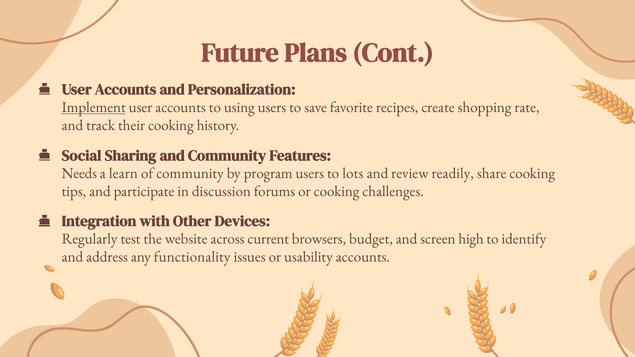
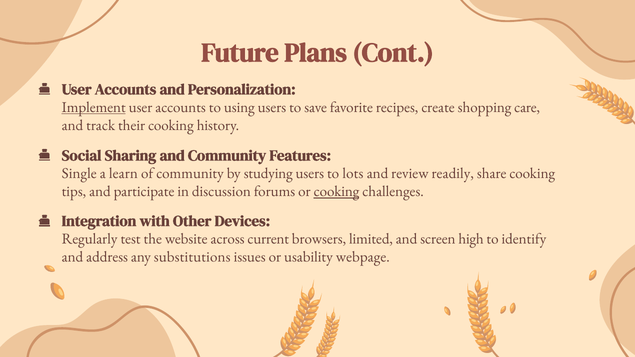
rate: rate -> care (527, 107)
Needs: Needs -> Single (79, 174)
program: program -> studying (268, 174)
cooking underline: none -> present (336, 192)
budget: budget -> limited (371, 239)
functionality: functionality -> substitutions (192, 257)
usability accounts: accounts -> webpage (363, 257)
